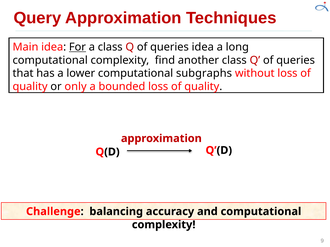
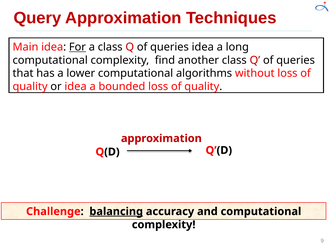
subgraphs: subgraphs -> algorithms (204, 74)
or only: only -> idea (76, 87)
balancing underline: none -> present (116, 212)
